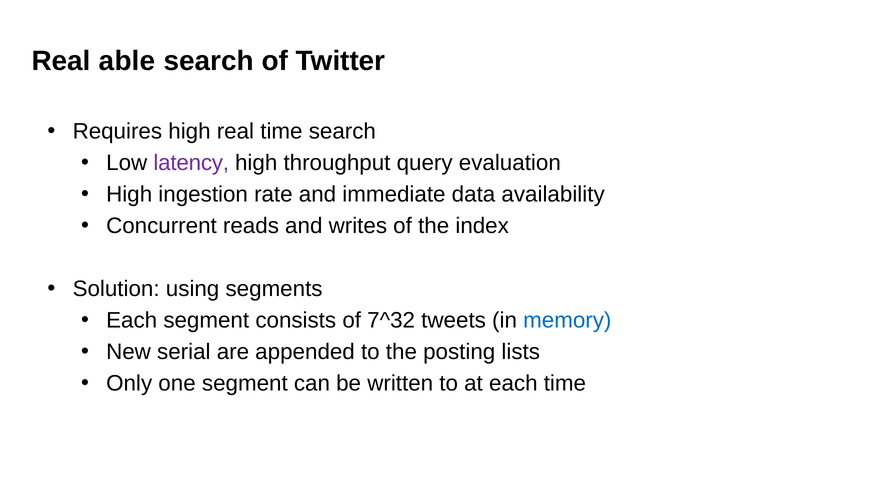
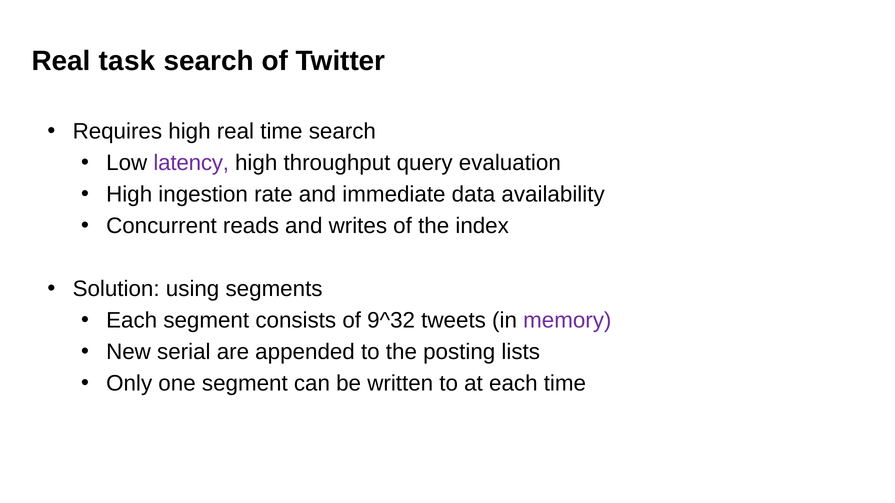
able: able -> task (127, 61)
7^32: 7^32 -> 9^32 (391, 321)
memory colour: blue -> purple (567, 321)
